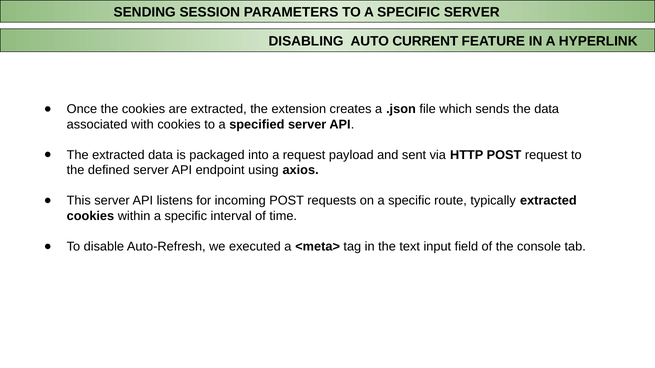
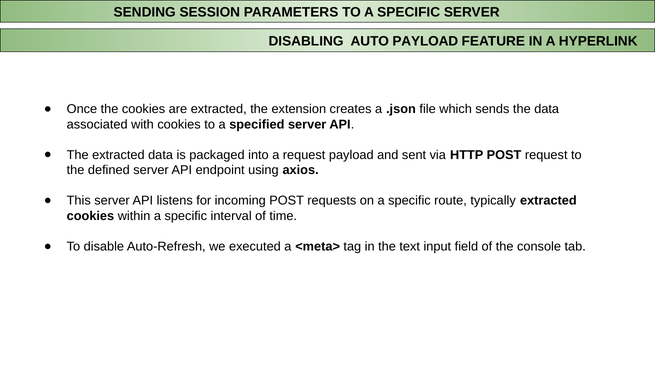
AUTO CURRENT: CURRENT -> PAYLOAD (425, 41)
